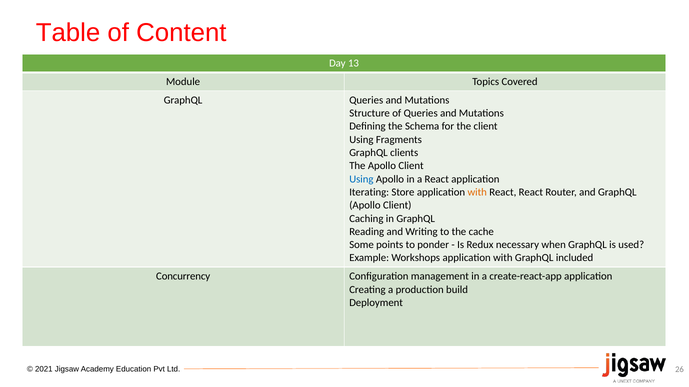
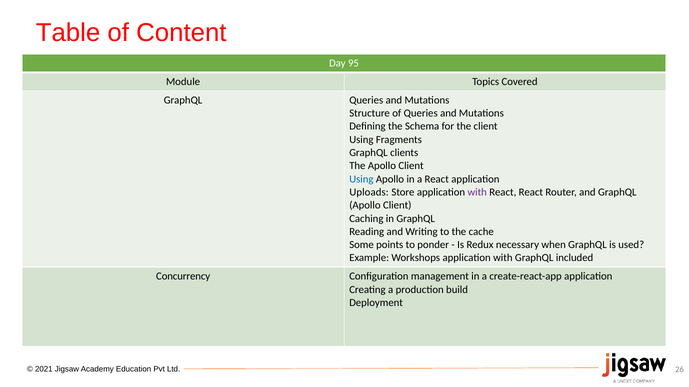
13: 13 -> 95 (353, 63)
Iterating: Iterating -> Uploads (369, 192)
with colour: orange -> purple (477, 192)
